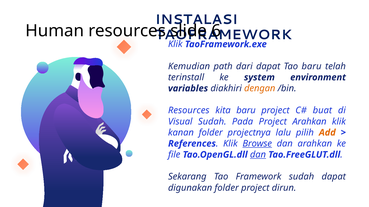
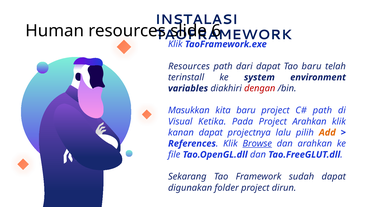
Kemudian: Kemudian -> Resources (189, 66)
dengan colour: orange -> red (260, 89)
Resources: Resources -> Masukkan (189, 111)
buat: buat -> path (322, 111)
Visual Sudah: Sudah -> Ketika (212, 122)
kanan folder: folder -> dapat (211, 133)
dan underline: present -> none (258, 155)
